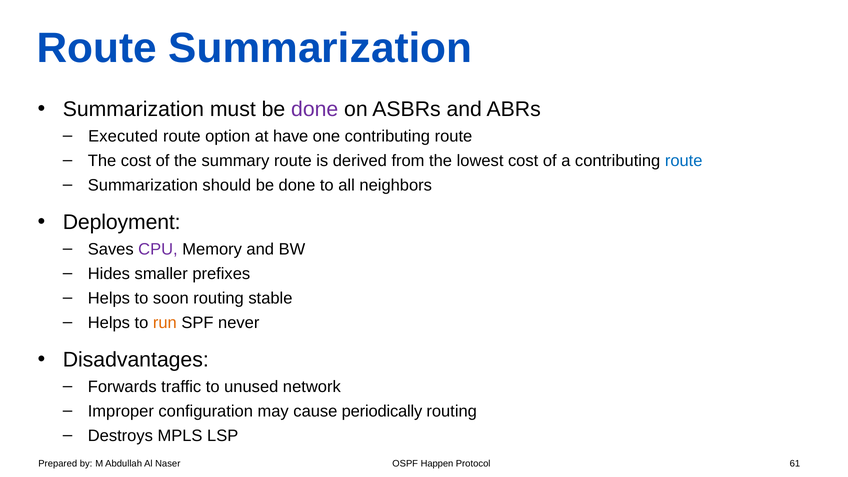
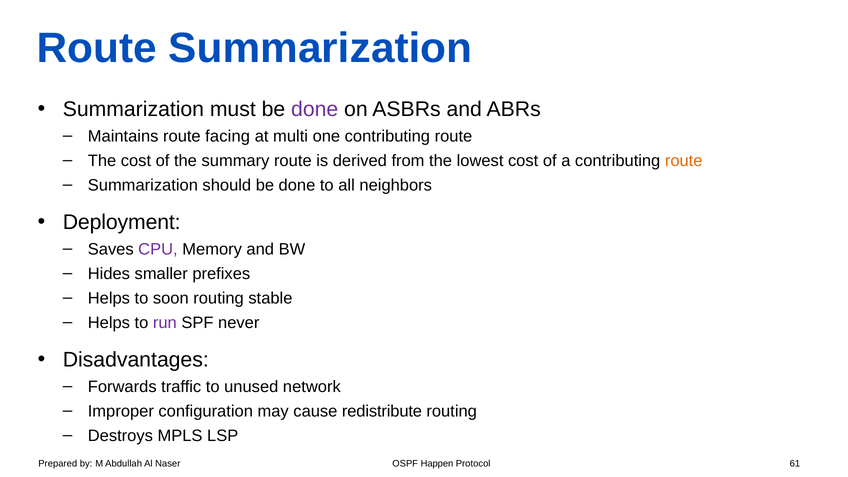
Executed: Executed -> Maintains (123, 136)
option: option -> facing (228, 136)
have: have -> multi (291, 136)
route colour: blue -> orange (684, 161)
run colour: orange -> purple (165, 323)
periodically: periodically -> redistribute (382, 411)
